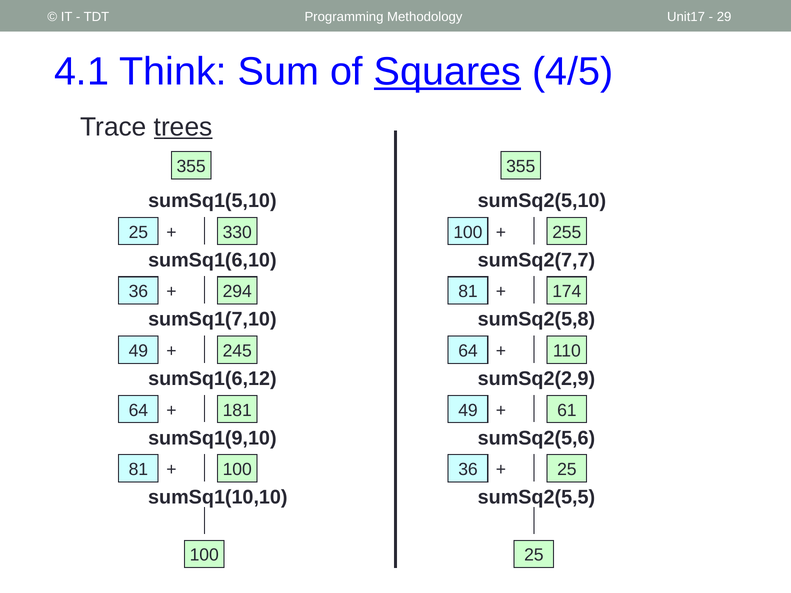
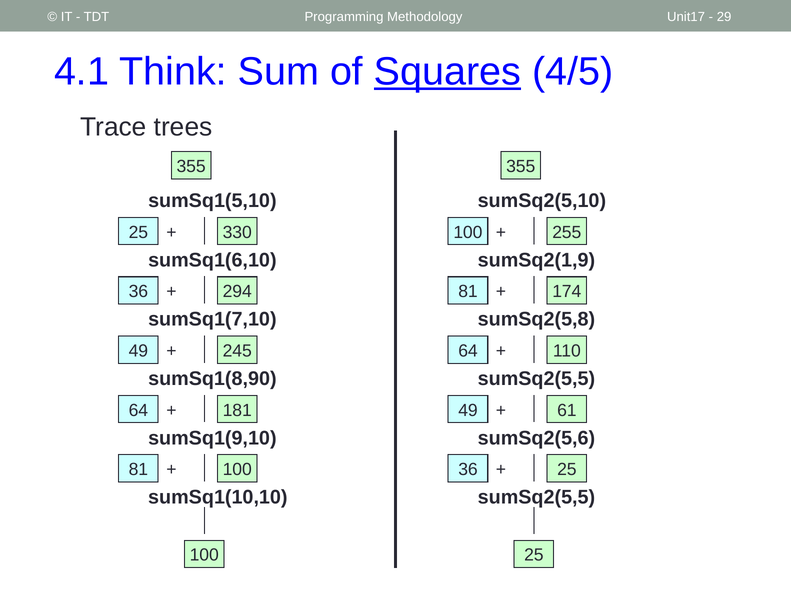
trees underline: present -> none (183, 127)
sumSq2(7,7: sumSq2(7,7 -> sumSq2(1,9 (536, 260)
sumSq1(6,12: sumSq1(6,12 -> sumSq1(8,90 (212, 379)
sumSq2(2,9: sumSq2(2,9 -> sumSq2(5,5 (536, 379)
